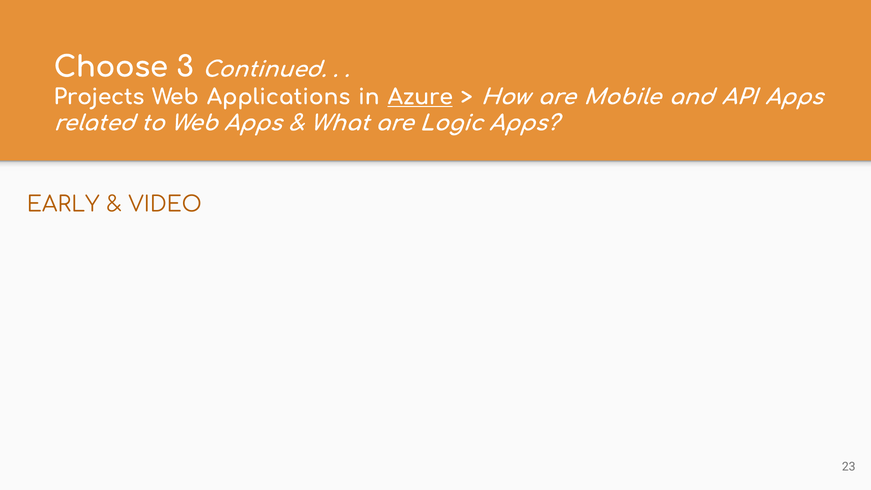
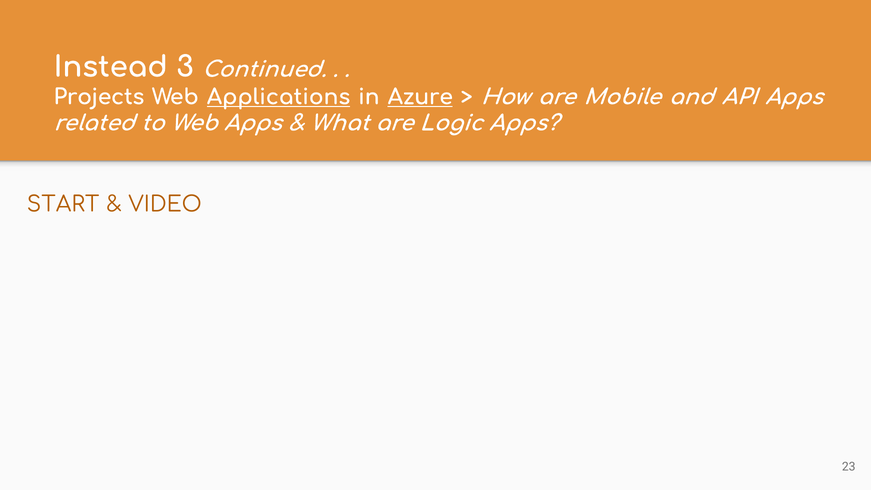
Choose: Choose -> Instead (111, 67)
Applications underline: none -> present (279, 97)
EARLY: EARLY -> START (63, 204)
